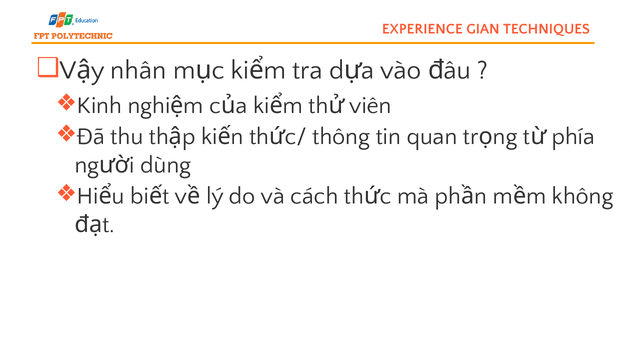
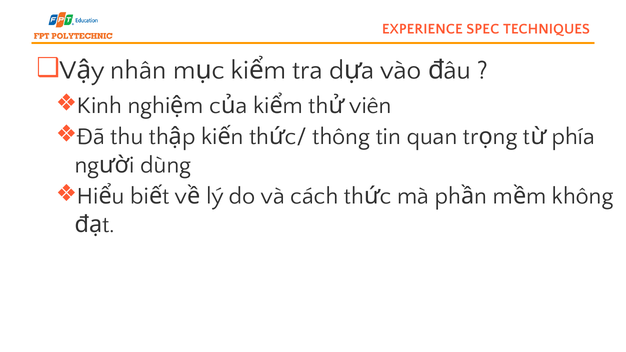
GIAN: GIAN -> SPEC (483, 29)
